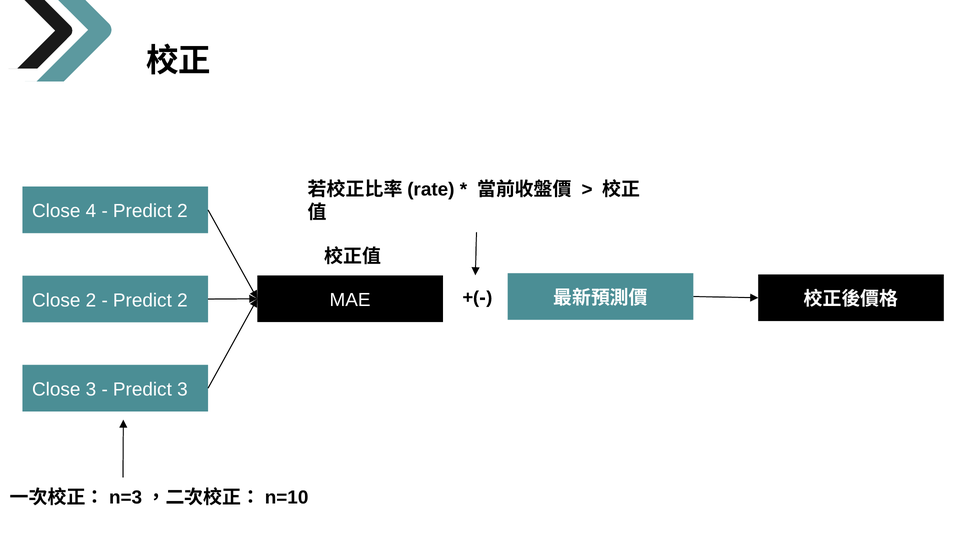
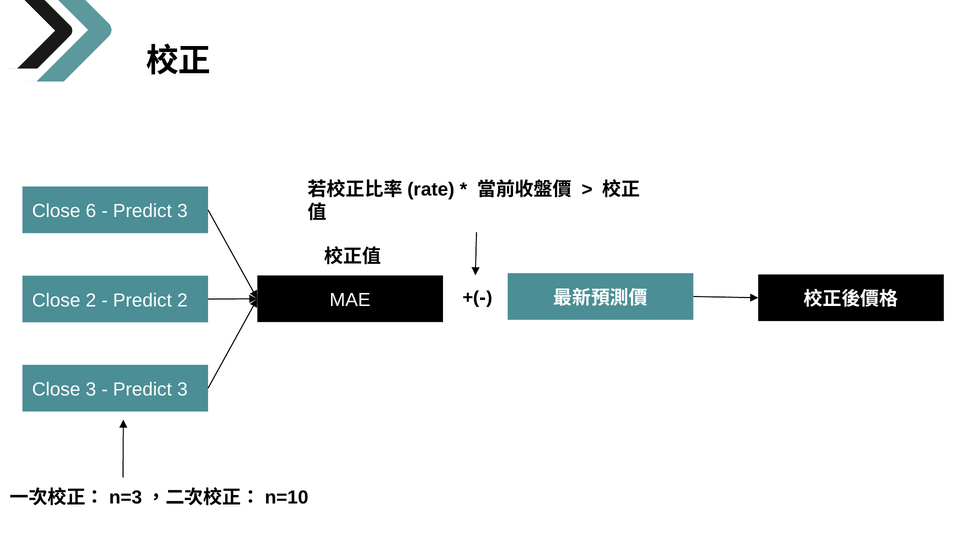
4: 4 -> 6 (91, 211)
2: 2 -> 3 (182, 211)
